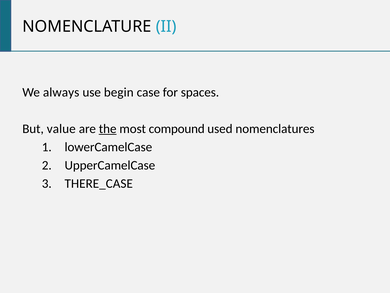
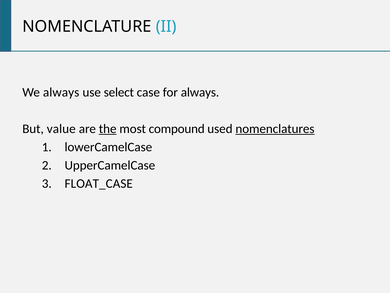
begin: begin -> select (119, 92)
for spaces: spaces -> always (200, 92)
nomenclatures underline: none -> present (275, 129)
THERE_CASE: THERE_CASE -> FLOAT_CASE (99, 183)
